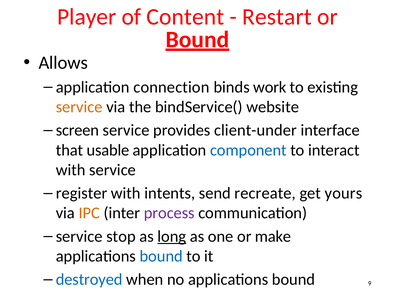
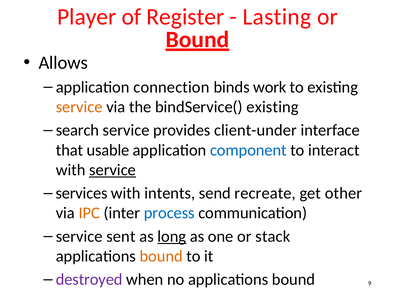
Content: Content -> Register (185, 17)
Restart: Restart -> Lasting (277, 17)
bindService( website: website -> existing (273, 107)
screen: screen -> search (77, 130)
service underline: none -> present (113, 169)
register: register -> services (82, 193)
yours: yours -> other (343, 193)
process colour: purple -> blue (169, 212)
stop: stop -> sent (121, 236)
make: make -> stack (273, 236)
bound colour: blue -> orange (161, 256)
destroyed colour: blue -> purple (89, 279)
